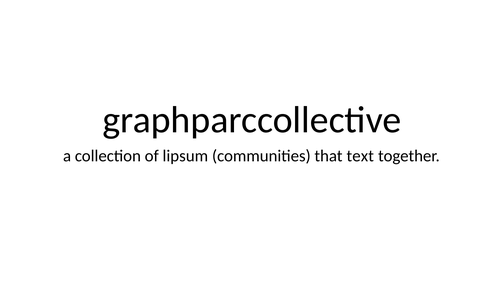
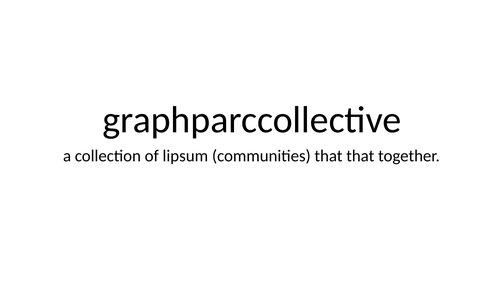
that text: text -> that (360, 156)
